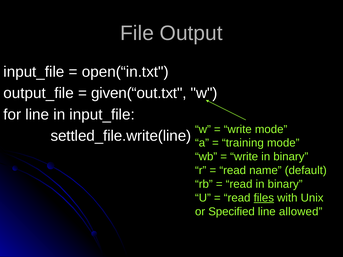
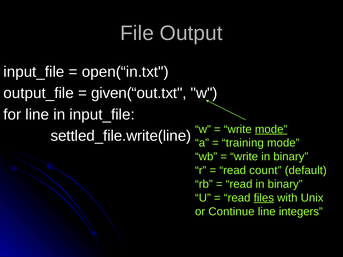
mode underline: none -> present (271, 129)
name: name -> count (265, 171)
Specified: Specified -> Continue (231, 212)
allowed: allowed -> integers (301, 212)
